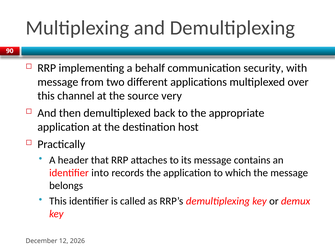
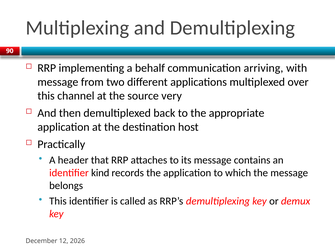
security: security -> arriving (263, 68)
into: into -> kind (100, 173)
